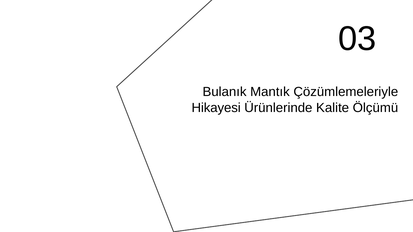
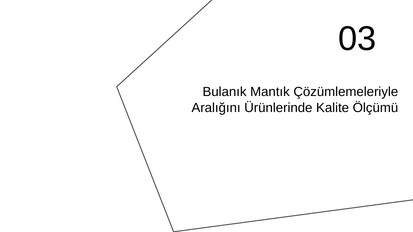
Hikayesi: Hikayesi -> Aralığını (216, 108)
